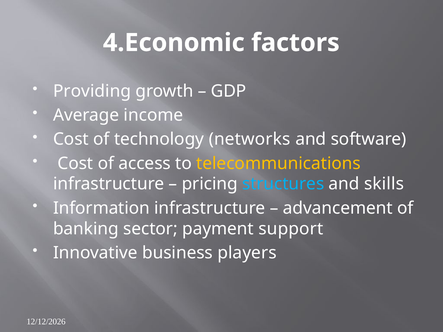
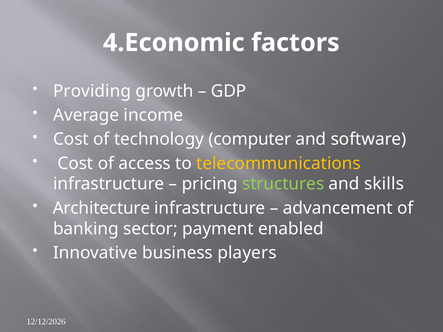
networks: networks -> computer (250, 139)
structures colour: light blue -> light green (283, 184)
Information: Information -> Architecture (102, 208)
support: support -> enabled (291, 229)
